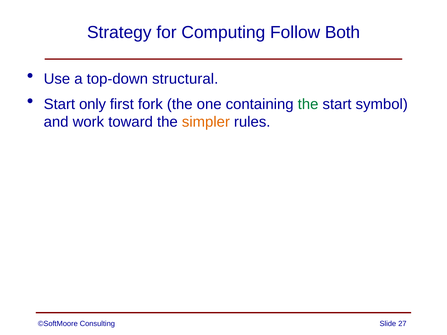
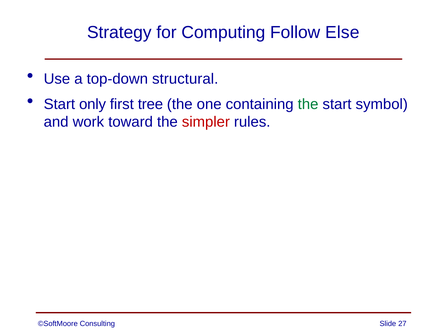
Both: Both -> Else (342, 33)
fork: fork -> tree (150, 104)
simpler colour: orange -> red (206, 122)
